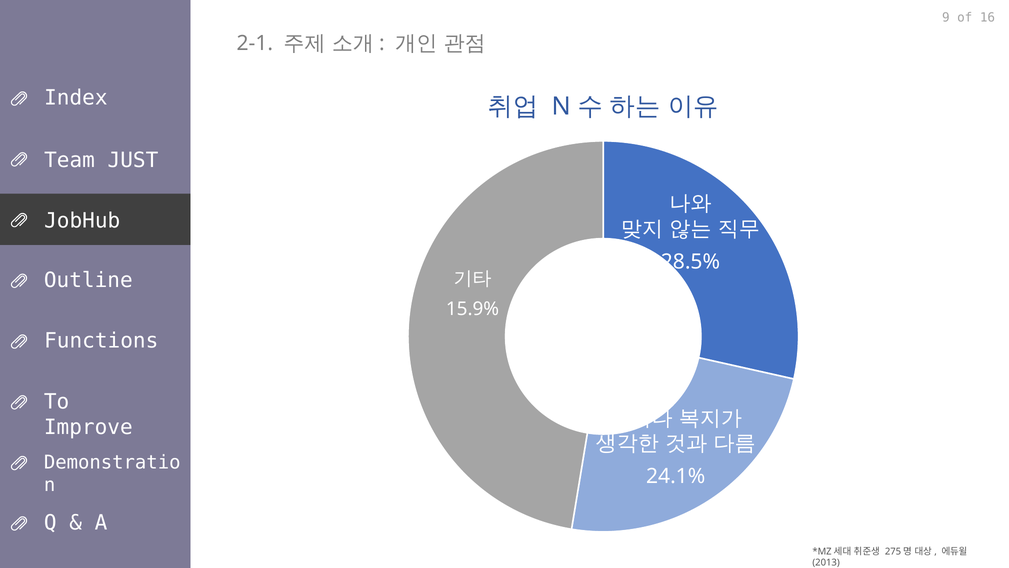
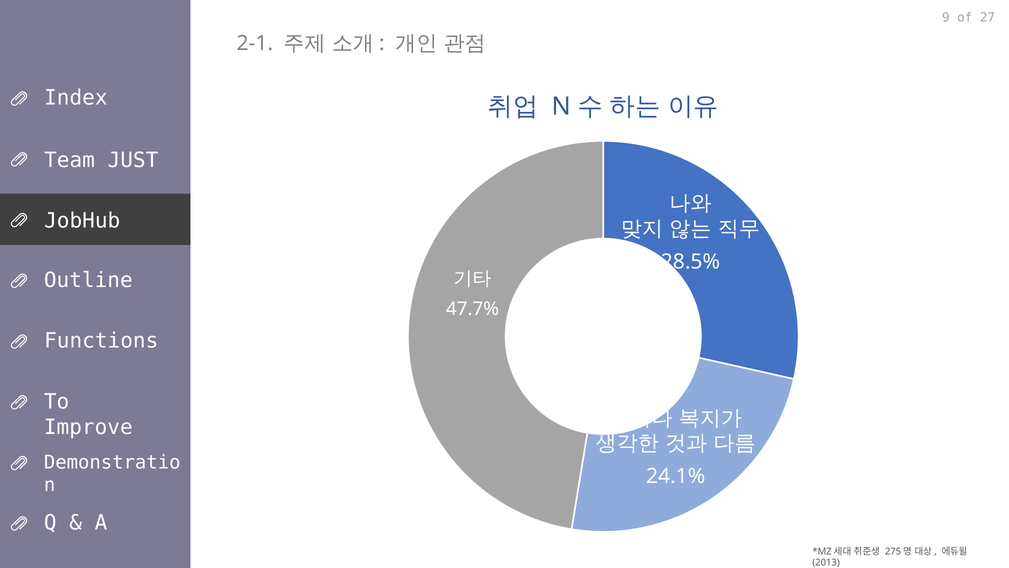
16: 16 -> 27 (987, 18)
15.9%: 15.9% -> 47.7% (472, 309)
